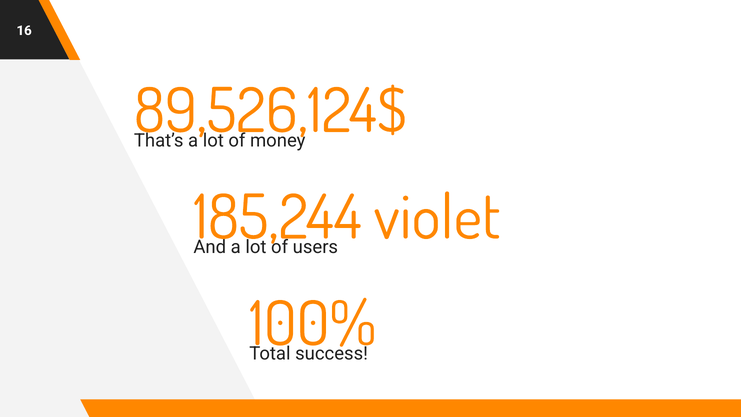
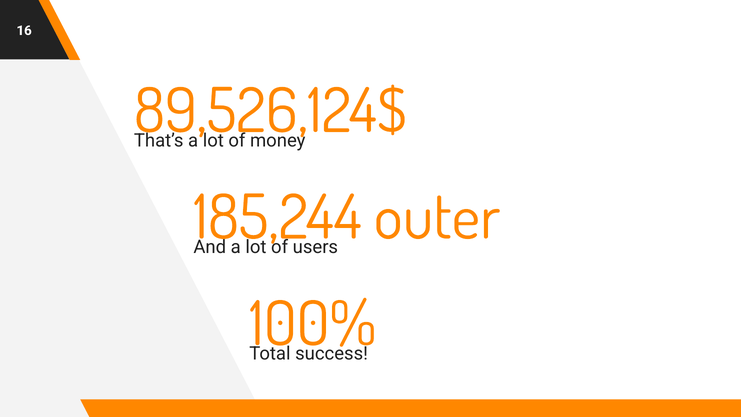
violet: violet -> outer (437, 218)
